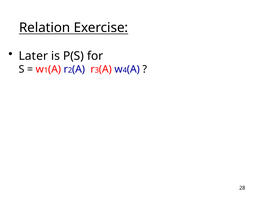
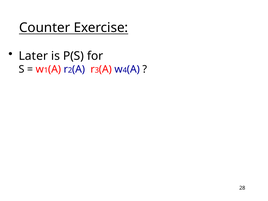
Relation: Relation -> Counter (45, 28)
